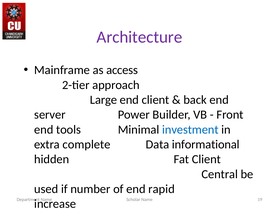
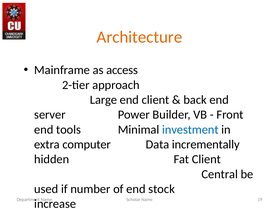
Architecture colour: purple -> orange (139, 37)
complete: complete -> computer (87, 145)
informational: informational -> incrementally (206, 145)
rapid: rapid -> stock (162, 189)
